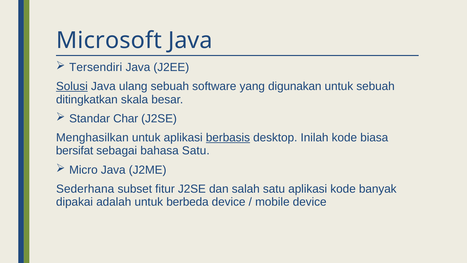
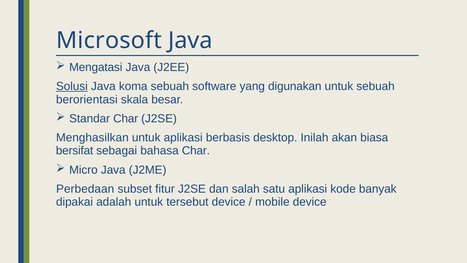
Tersendiri: Tersendiri -> Mengatasi (96, 67)
ulang: ulang -> koma (133, 86)
ditingkatkan: ditingkatkan -> berorientasi (87, 99)
berbasis underline: present -> none (228, 137)
Inilah kode: kode -> akan (344, 137)
bahasa Satu: Satu -> Char (196, 151)
Sederhana: Sederhana -> Perbedaan (85, 189)
berbeda: berbeda -> tersebut (187, 202)
